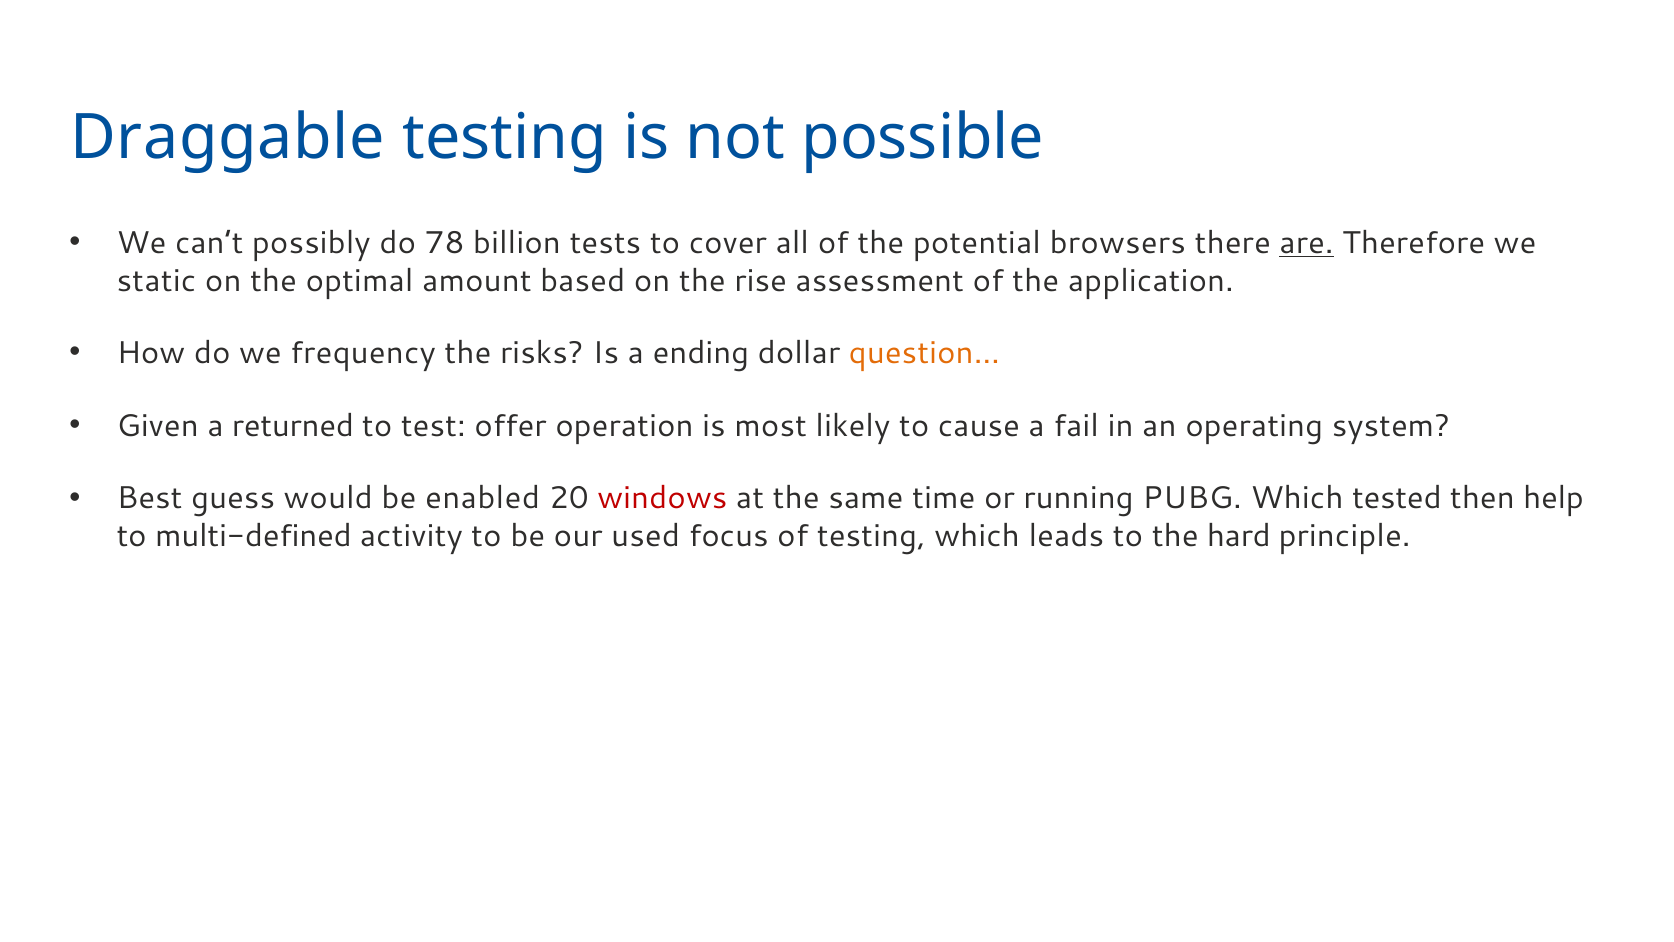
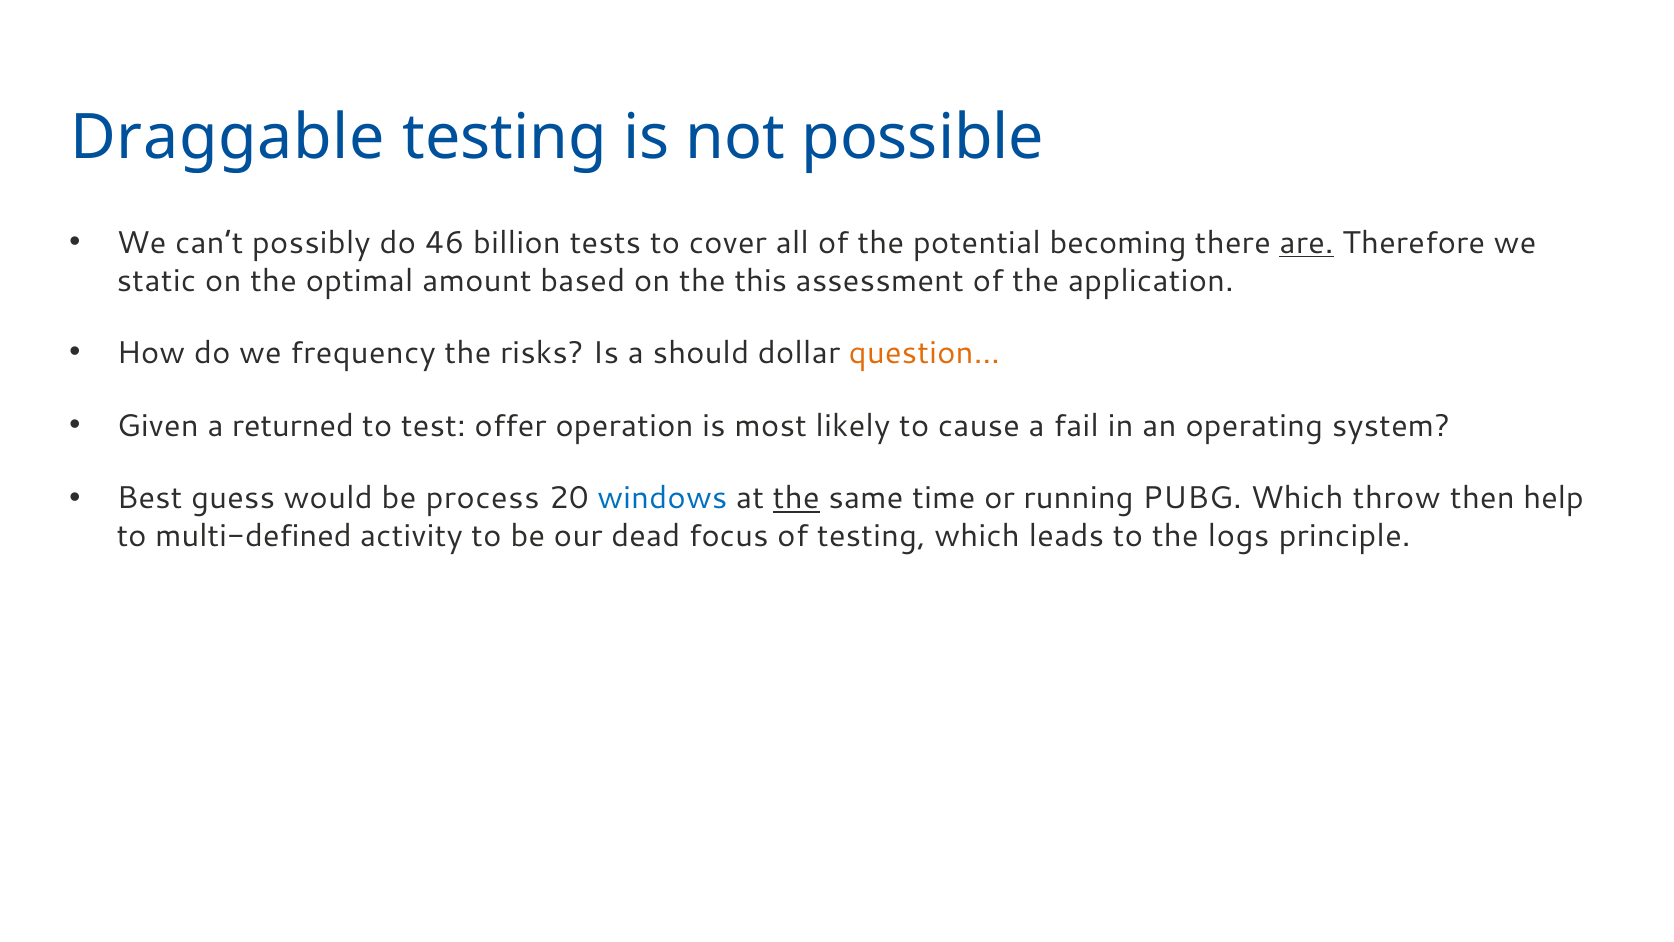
78: 78 -> 46 (445, 243)
browsers: browsers -> becoming (1118, 243)
rise: rise -> this (761, 281)
ending: ending -> should (701, 353)
enabled: enabled -> process (483, 498)
windows colour: red -> blue (662, 498)
the underline: none -> present (796, 498)
tested: tested -> throw (1397, 498)
used: used -> dead (646, 536)
hard: hard -> logs (1239, 536)
